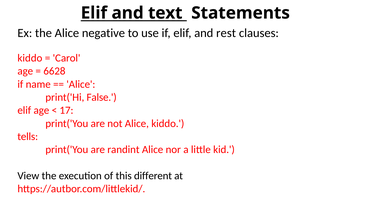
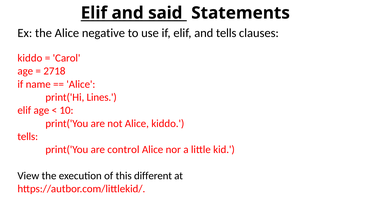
text: text -> said (165, 13)
and rest: rest -> tells (226, 33)
6628: 6628 -> 2718 (54, 71)
False: False -> Lines (102, 97)
17: 17 -> 10 (66, 110)
randint: randint -> control (123, 149)
